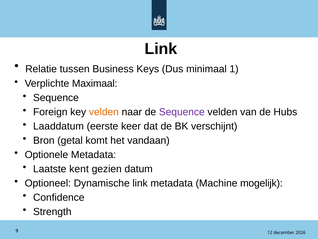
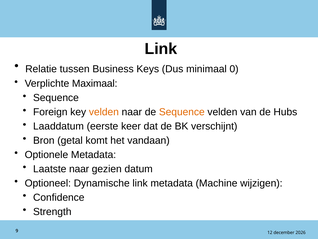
1: 1 -> 0 (234, 69)
Sequence colour: purple -> orange (182, 112)
Laatste kent: kent -> naar (79, 169)
mogelijk: mogelijk -> wijzigen (261, 183)
